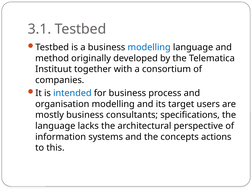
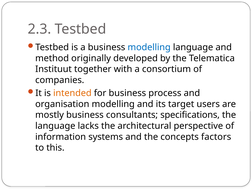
3.1: 3.1 -> 2.3 (39, 29)
intended colour: blue -> orange (72, 93)
actions: actions -> factors (216, 137)
